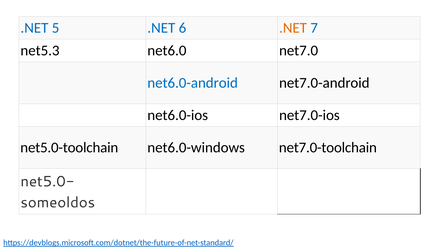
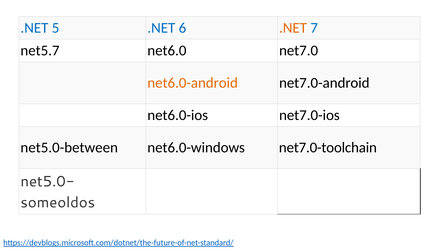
net5.3: net5.3 -> net5.7 (40, 51)
net6.0-android colour: blue -> orange (193, 83)
net5.0-toolchain: net5.0-toolchain -> net5.0-between (69, 147)
